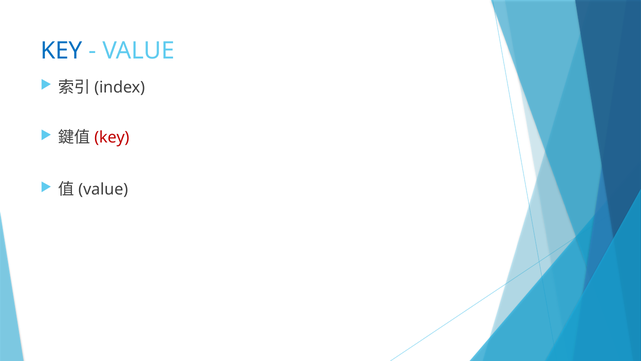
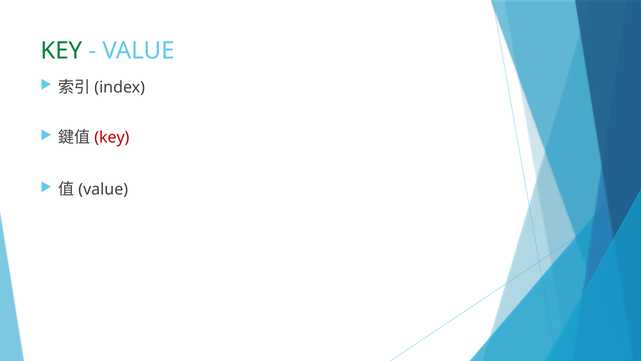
KEY colour: blue -> green (61, 51)
